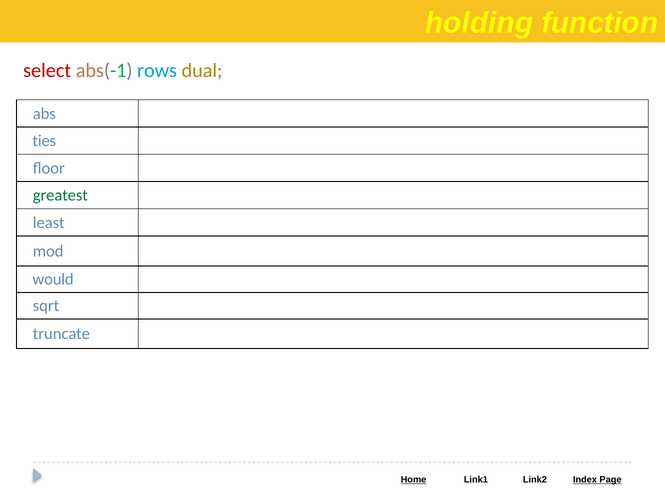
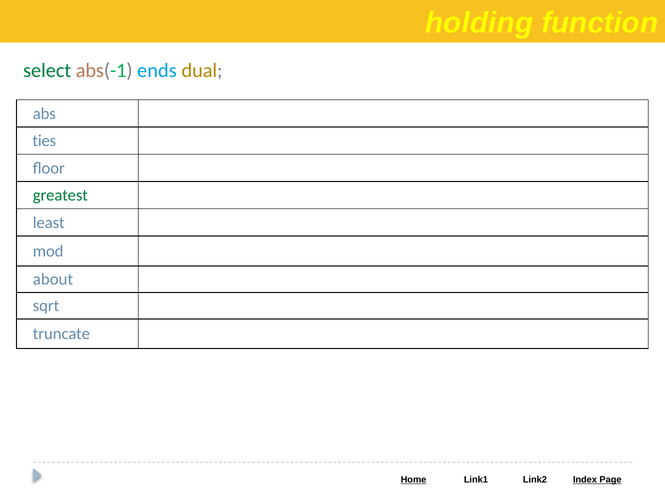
select colour: red -> green (47, 71)
rows: rows -> ends (157, 71)
would: would -> about (53, 279)
